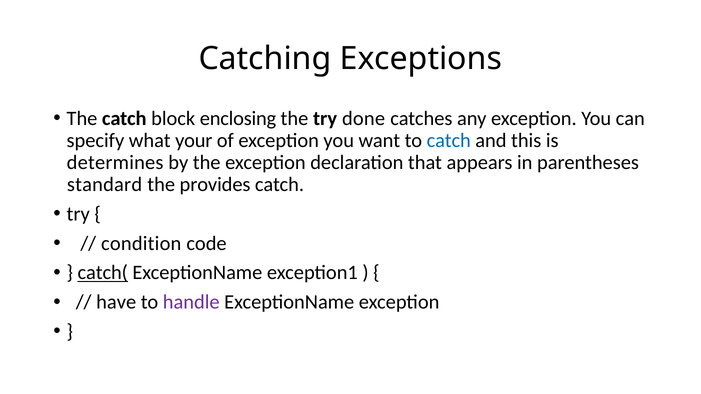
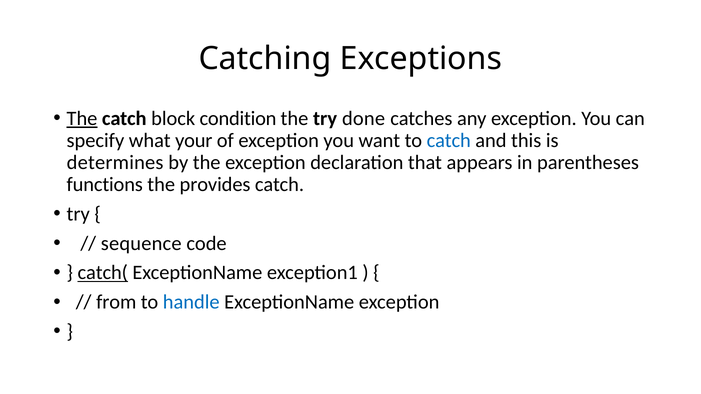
The underline: none -> present (82, 119)
enclosing: enclosing -> condition (238, 119)
standard: standard -> functions (105, 185)
condition: condition -> sequence (141, 244)
have: have -> from (116, 302)
handle colour: purple -> blue (191, 302)
